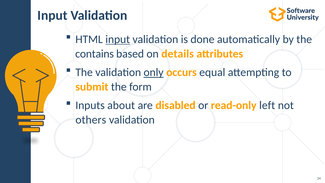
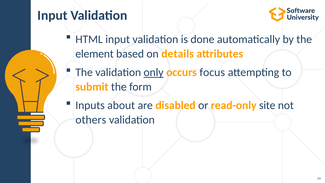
input underline: present -> none (118, 39)
contains: contains -> element (95, 54)
equal: equal -> focus (212, 72)
left: left -> site (267, 105)
